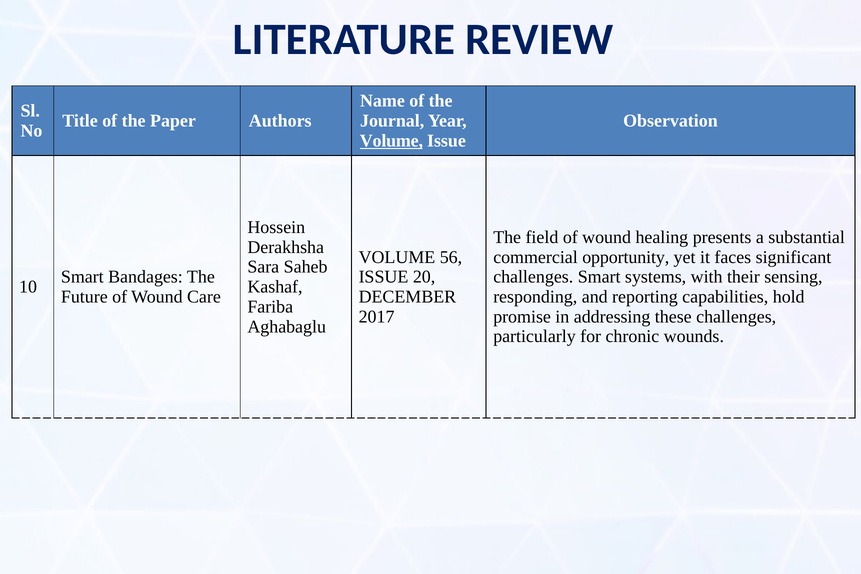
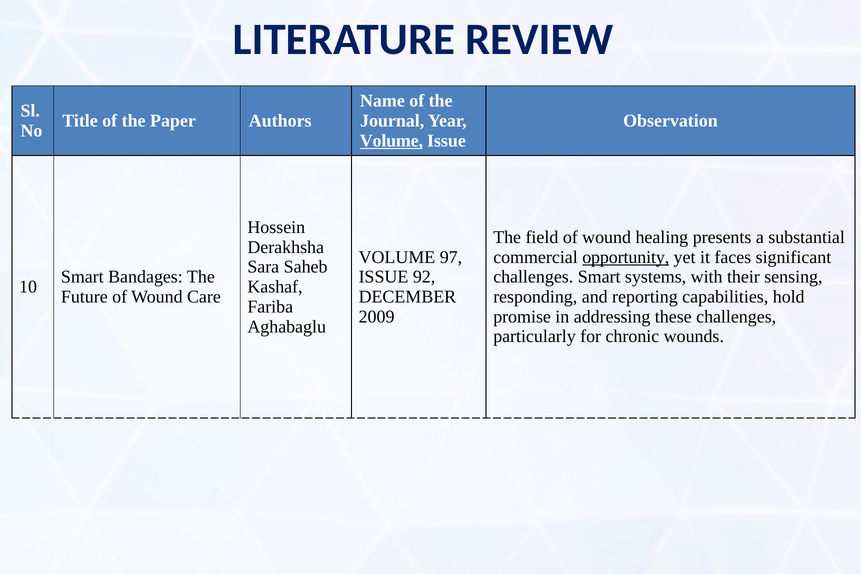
56: 56 -> 97 (451, 257)
opportunity underline: none -> present (626, 257)
20: 20 -> 92 (424, 277)
2017: 2017 -> 2009 (377, 317)
